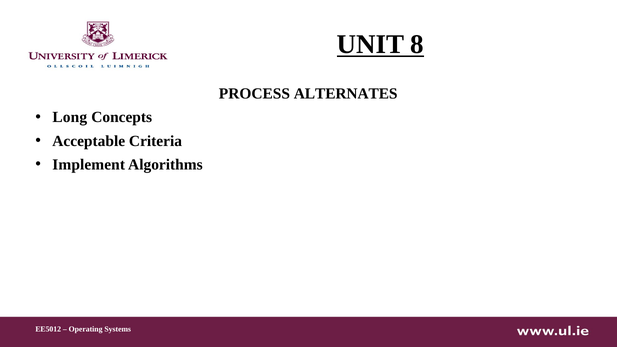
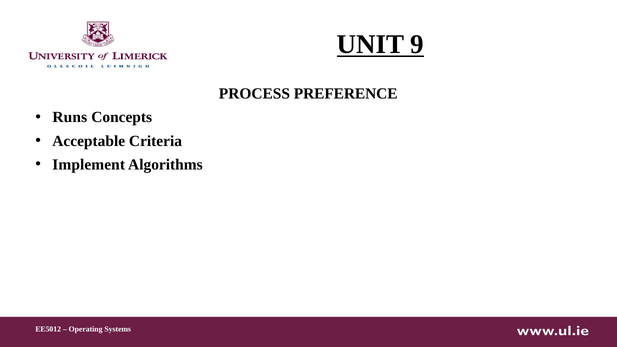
8: 8 -> 9 (417, 45)
ALTERNATES: ALTERNATES -> PREFERENCE (346, 94)
Long: Long -> Runs (70, 117)
